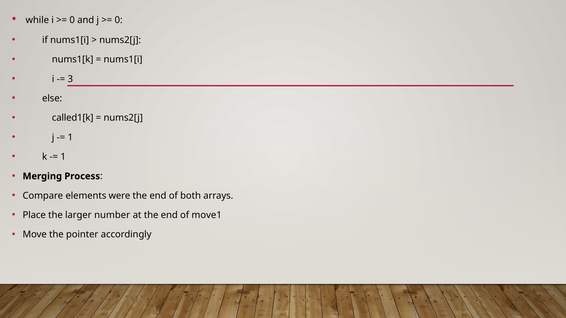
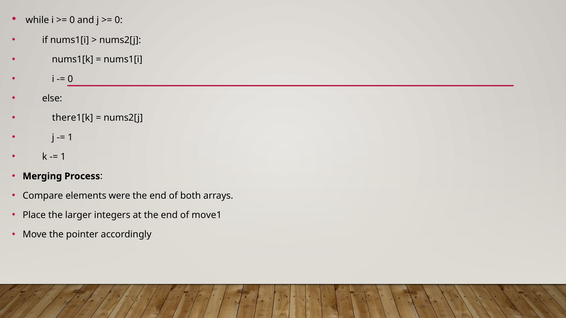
3: 3 -> 0 (70, 79)
called1[k: called1[k -> there1[k (73, 118)
number: number -> integers (112, 215)
